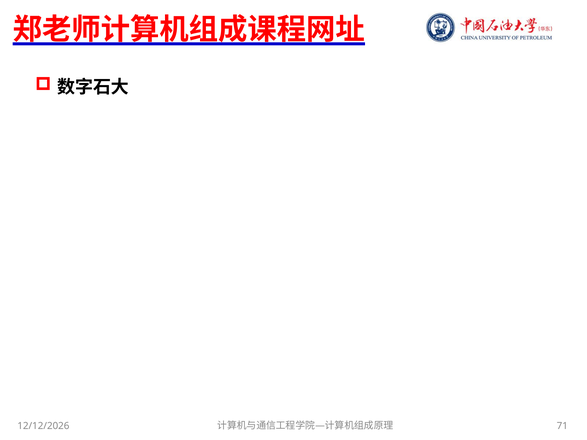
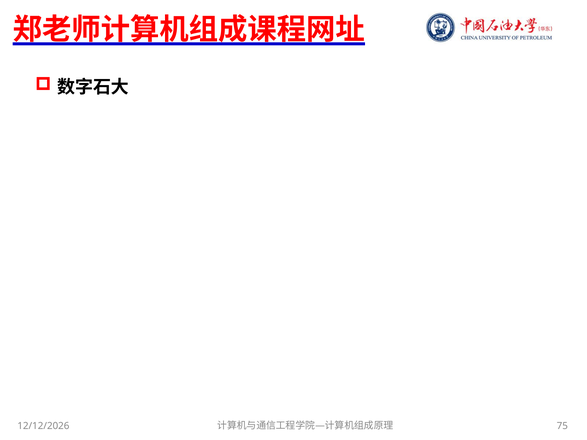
71: 71 -> 75 (562, 426)
